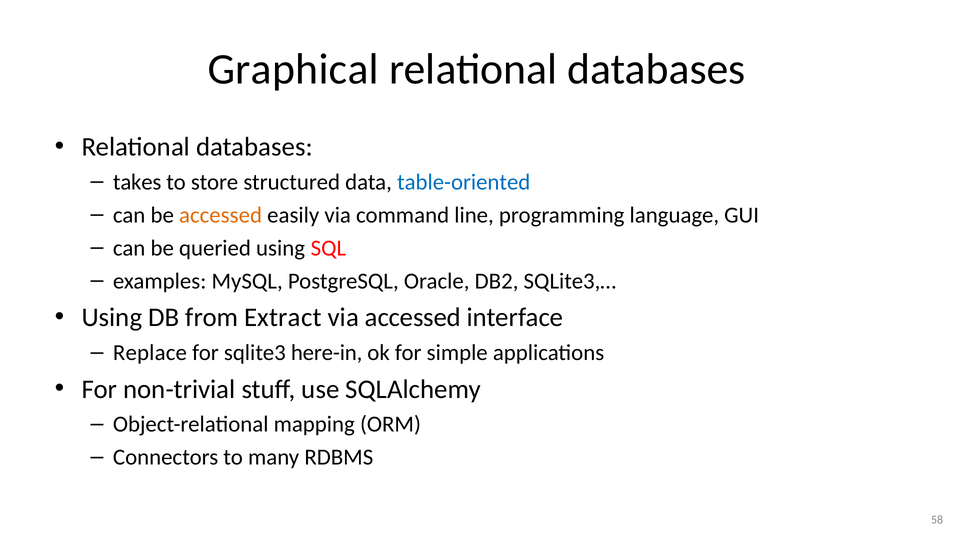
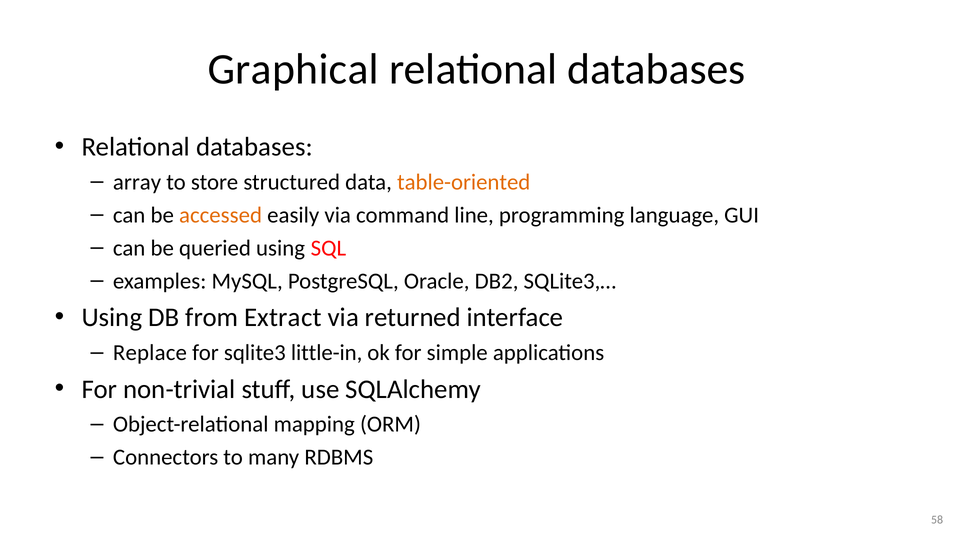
takes: takes -> array (137, 182)
table-oriented colour: blue -> orange (464, 182)
via accessed: accessed -> returned (413, 317)
here-in: here-in -> little-in (327, 352)
